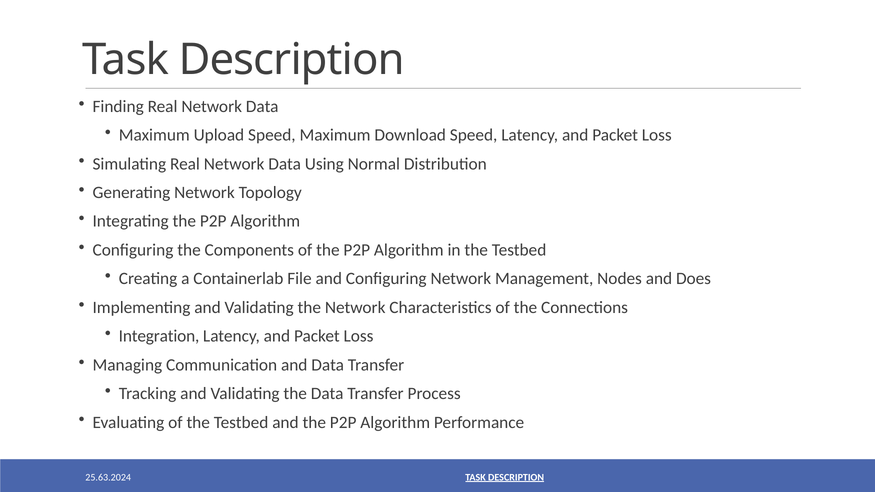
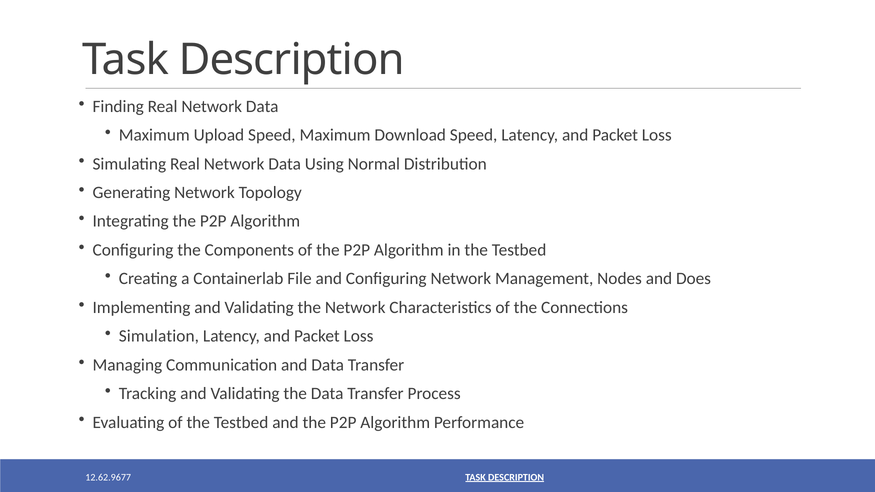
Integration: Integration -> Simulation (159, 336)
25.63.2024: 25.63.2024 -> 12.62.9677 (108, 477)
